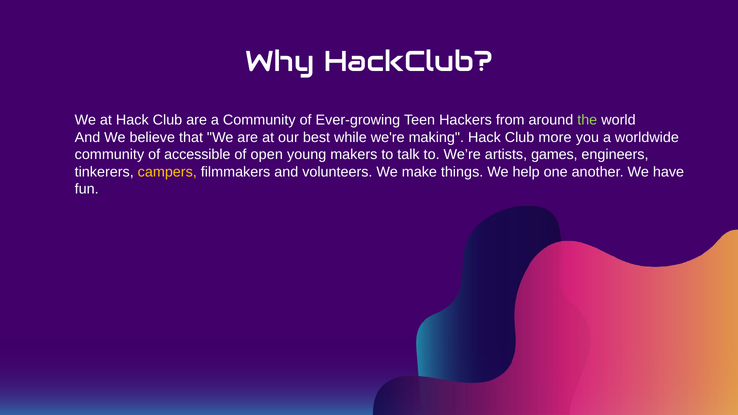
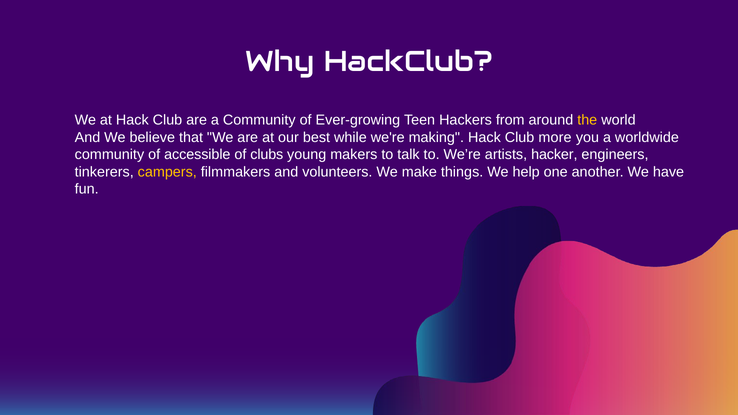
the colour: light green -> yellow (587, 120)
open: open -> clubs (267, 155)
games: games -> hacker (554, 155)
